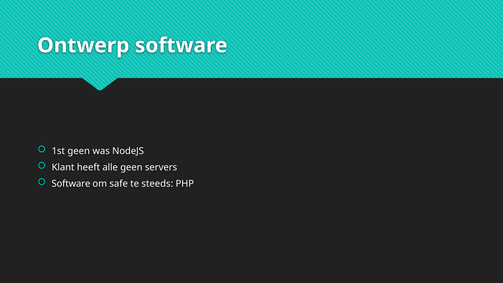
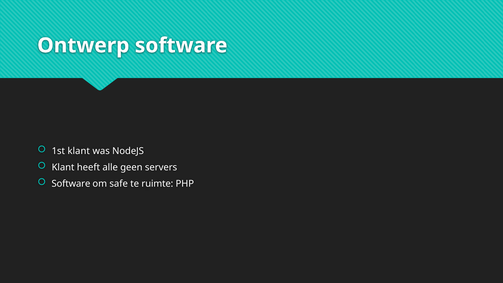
1st geen: geen -> klant (79, 151)
steeds: steeds -> ruimte (157, 184)
